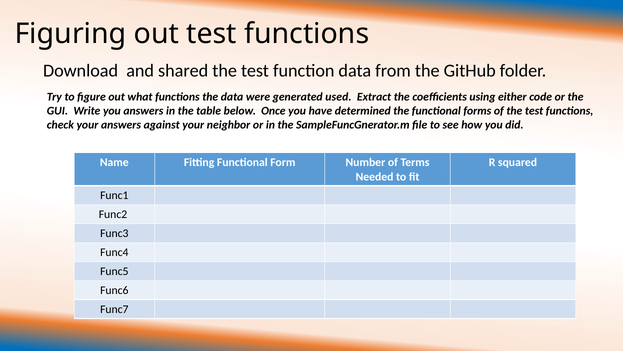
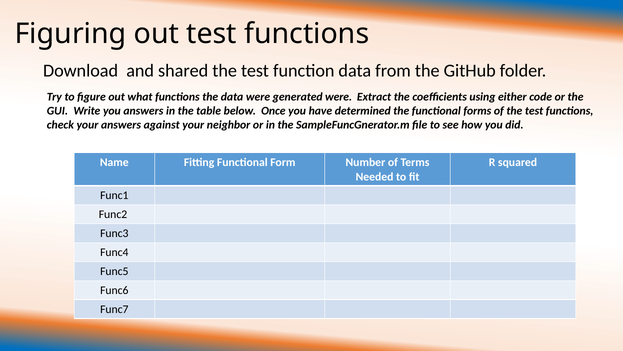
generated used: used -> were (339, 97)
